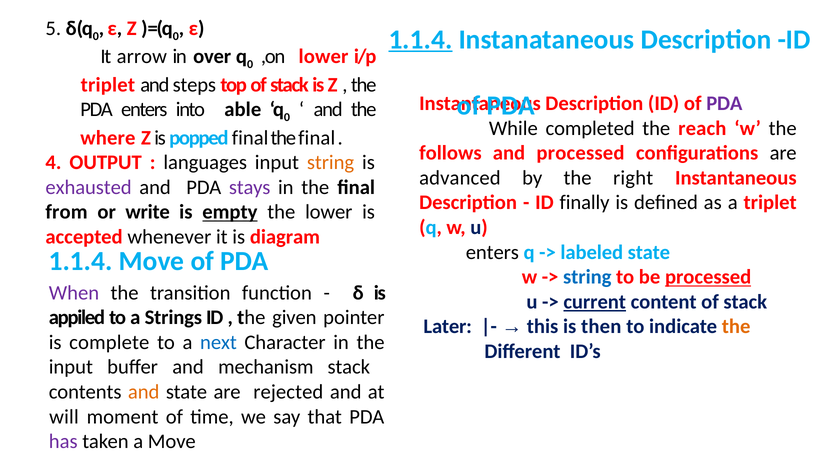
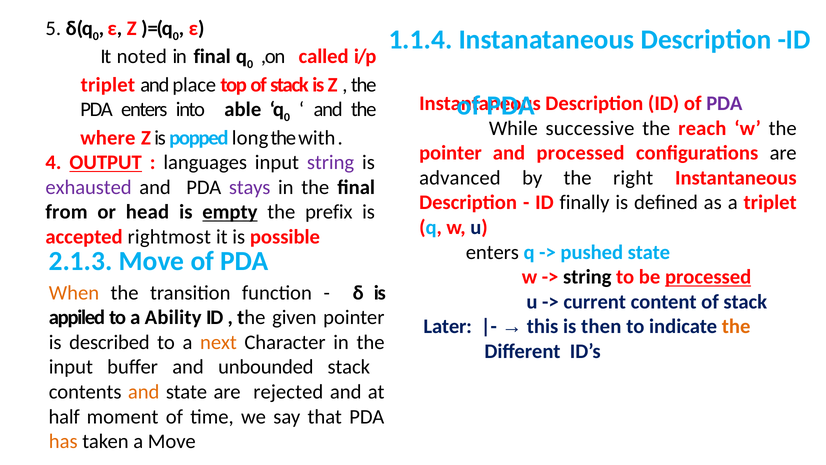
1.1.4 underline: present -> none (420, 39)
arrow: arrow -> noted (142, 56)
in over: over -> final (212, 56)
,on lower: lower -> called (324, 56)
steps: steps -> place (194, 85)
completed: completed -> successive (590, 128)
popped final: final -> long (250, 138)
final: final -> with (317, 138)
follows: follows -> pointer (450, 153)
OUTPUT underline: none -> present (106, 162)
string colour: orange -> purple (331, 162)
write: write -> head (147, 212)
the lower: lower -> prefix (329, 212)
whenever: whenever -> rightmost (169, 237)
diagram: diagram -> possible (285, 237)
labeled: labeled -> pushed (592, 252)
1.1.4: 1.1.4 -> 2.1.3 (81, 261)
string colour: blue -> black (587, 277)
When colour: purple -> orange (74, 292)
current underline: present -> none (595, 302)
Strings: Strings -> Ability (173, 317)
complete: complete -> described (109, 342)
next colour: blue -> orange (218, 342)
mechanism: mechanism -> unbounded (266, 367)
will: will -> half (64, 416)
has colour: purple -> orange (63, 441)
